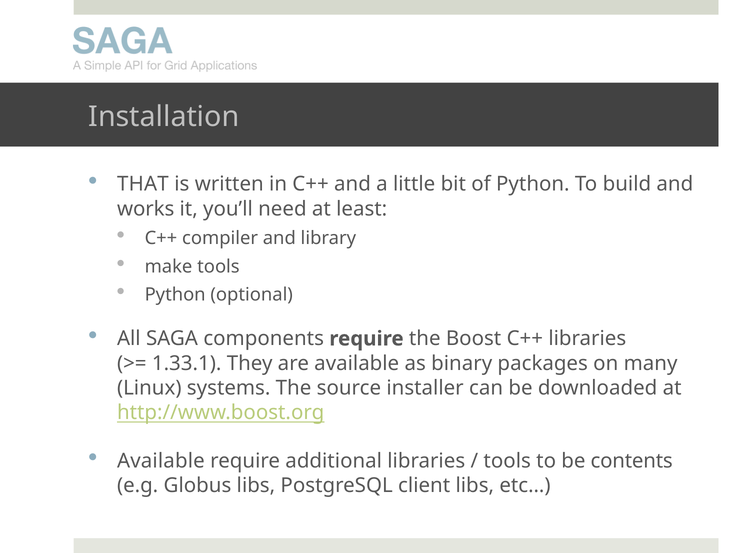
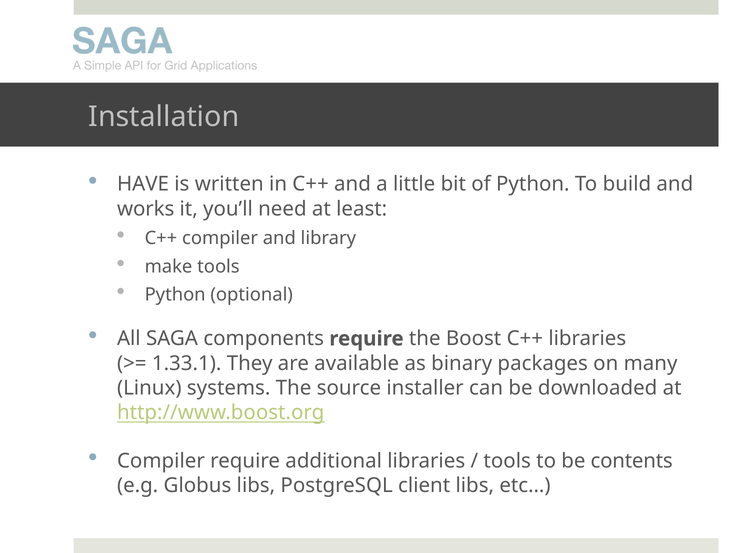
THAT: THAT -> HAVE (143, 184)
Available: Available -> Compiler (161, 461)
